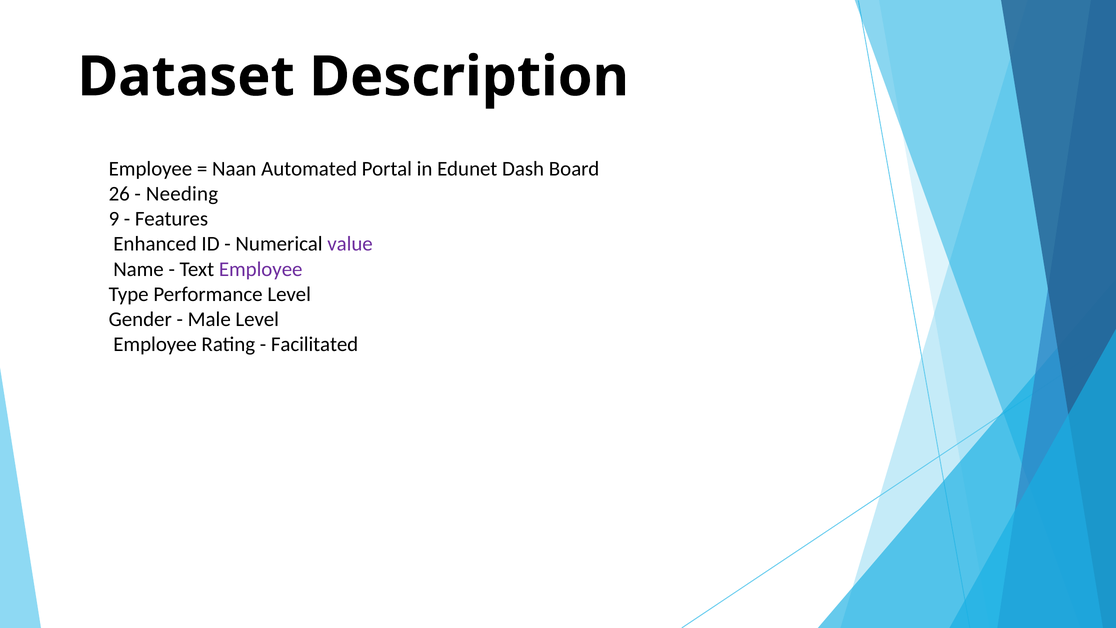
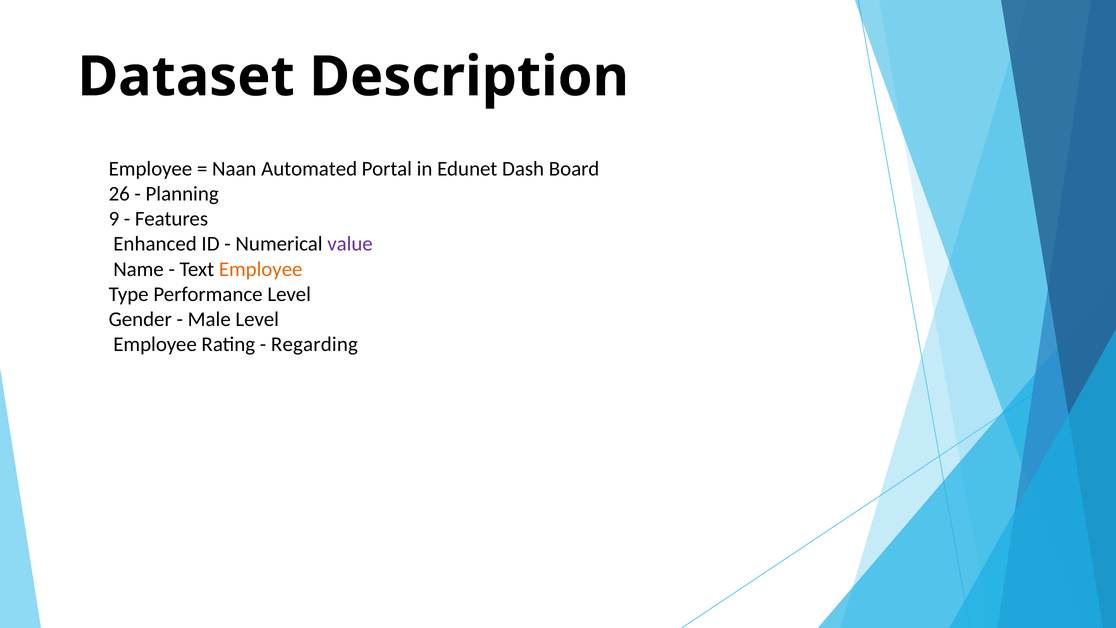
Needing: Needing -> Planning (182, 194)
Employee colour: purple -> orange (261, 269)
Facilitated: Facilitated -> Regarding (314, 344)
